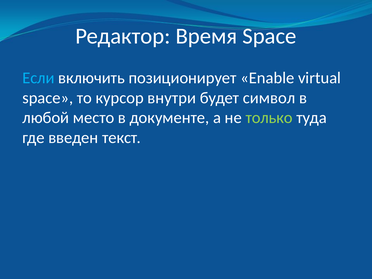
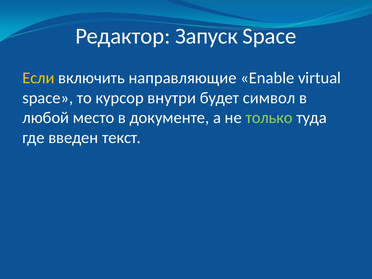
Время: Время -> Запуск (206, 36)
Если colour: light blue -> yellow (38, 78)
позиционирует: позиционирует -> направляющие (183, 78)
